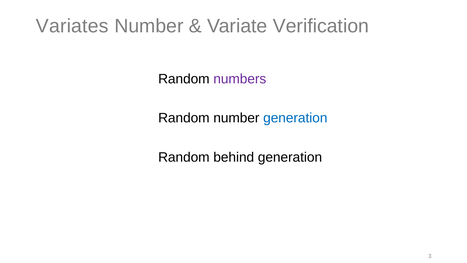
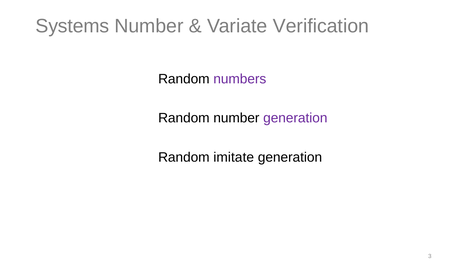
Variates: Variates -> Systems (72, 26)
generation colour: blue -> purple (295, 118)
behind: behind -> imitate (234, 157)
